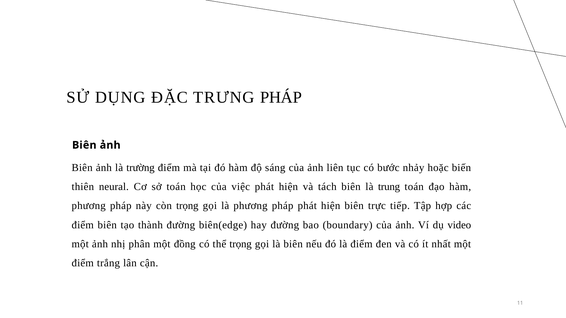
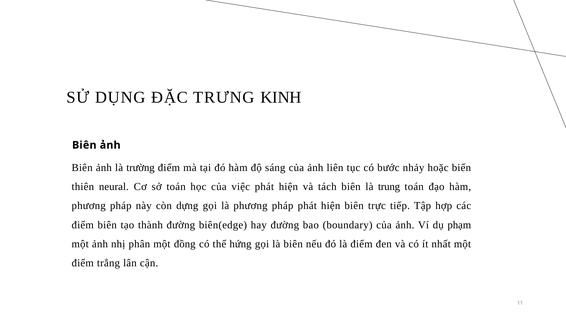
TRƯNG PHÁP: PHÁP -> KINH (281, 97)
còn trọng: trọng -> dựng (187, 206)
video: video -> phạm (459, 225)
thể trọng: trọng -> hứng (241, 244)
